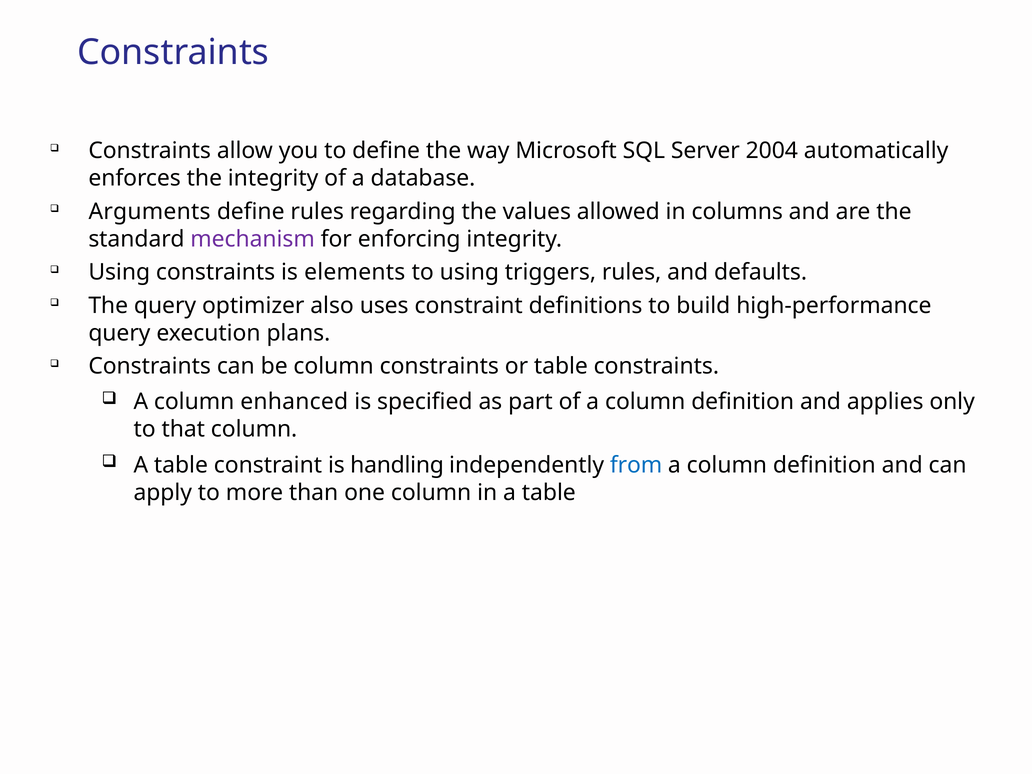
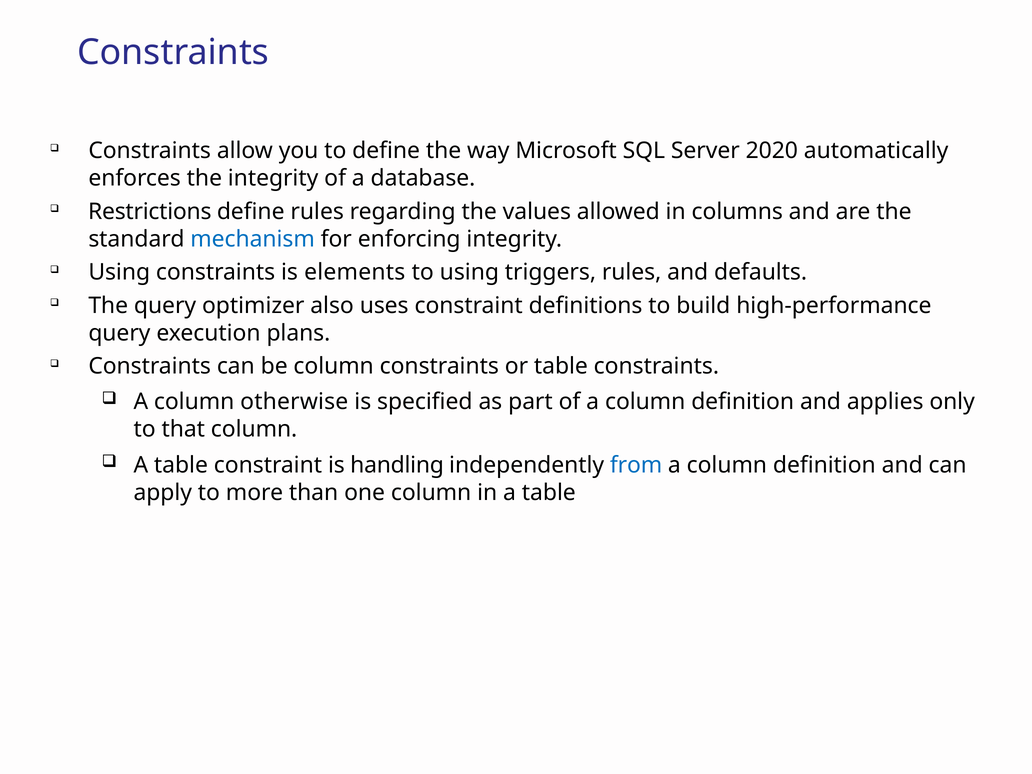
2004: 2004 -> 2020 (772, 151)
Arguments: Arguments -> Restrictions (150, 212)
mechanism colour: purple -> blue (253, 239)
enhanced: enhanced -> otherwise (294, 402)
